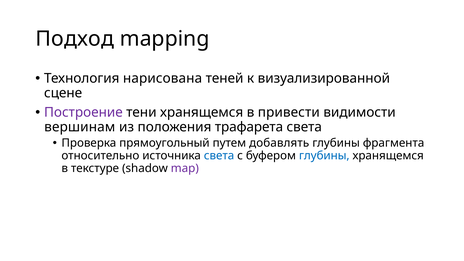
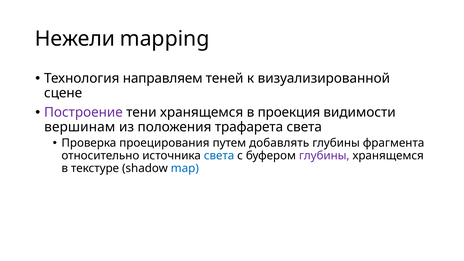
Подход: Подход -> Нежели (75, 39)
нарисована: нарисована -> направляем (163, 78)
привести: привести -> проекция (289, 113)
прямоугольный: прямоугольный -> проецирования (164, 143)
глубины colour: blue -> purple (324, 156)
map colour: purple -> blue (185, 168)
